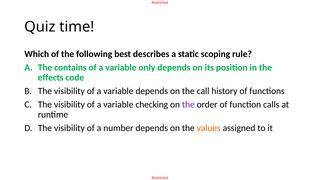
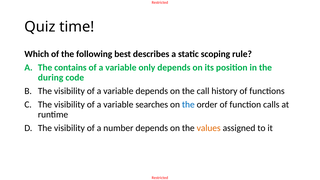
effects: effects -> during (51, 78)
checking: checking -> searches (152, 104)
the colour: purple -> blue (188, 104)
